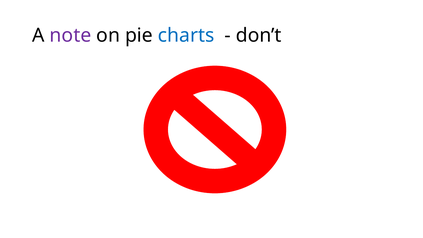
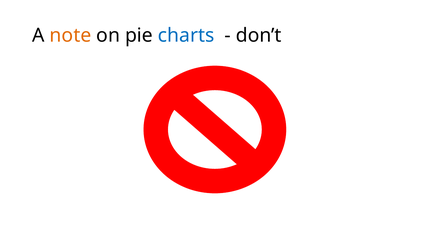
note colour: purple -> orange (70, 36)
